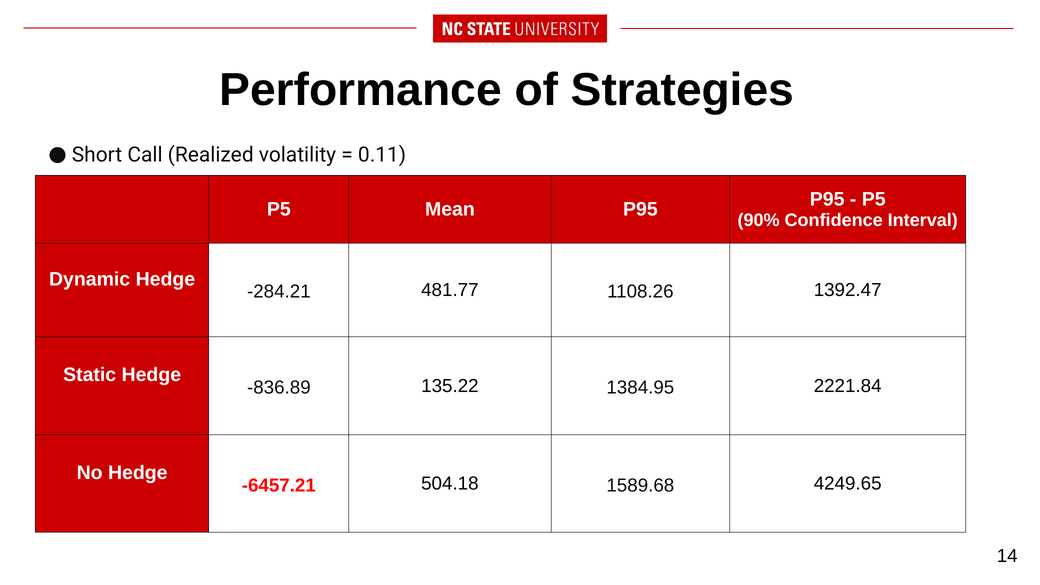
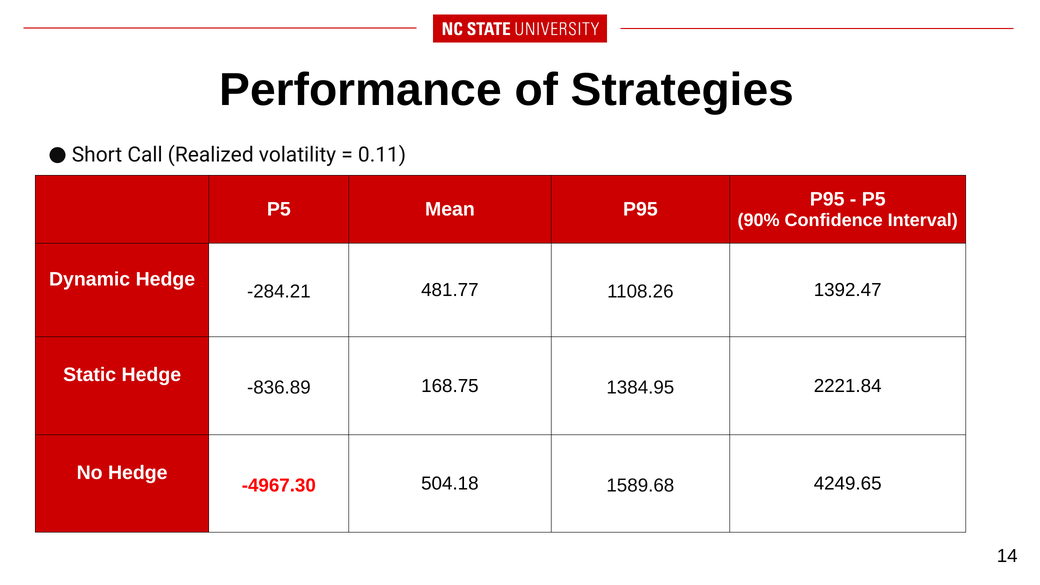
135.22: 135.22 -> 168.75 (450, 386)
-6457.21: -6457.21 -> -4967.30 (279, 485)
